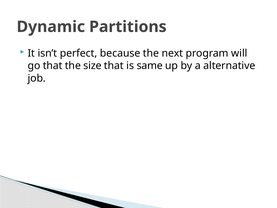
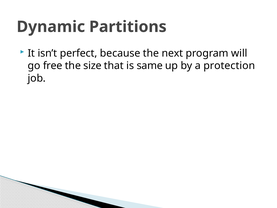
go that: that -> free (53, 66)
alternative: alternative -> protection (229, 66)
